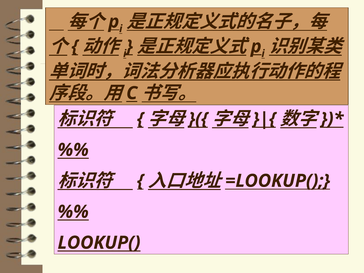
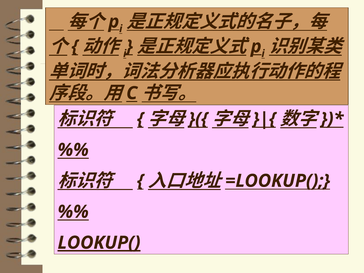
LOOKUP( underline: none -> present (99, 243)
